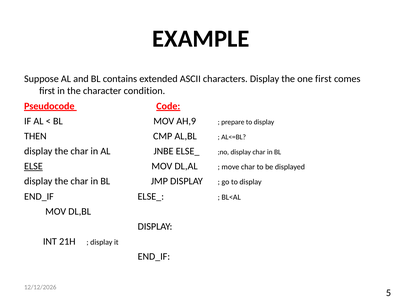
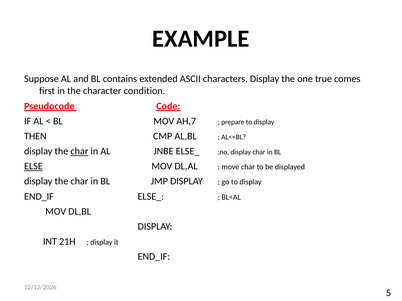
one first: first -> true (324, 79)
AH,9: AH,9 -> AH,7 (186, 121)
char underline: none -> present (79, 151)
